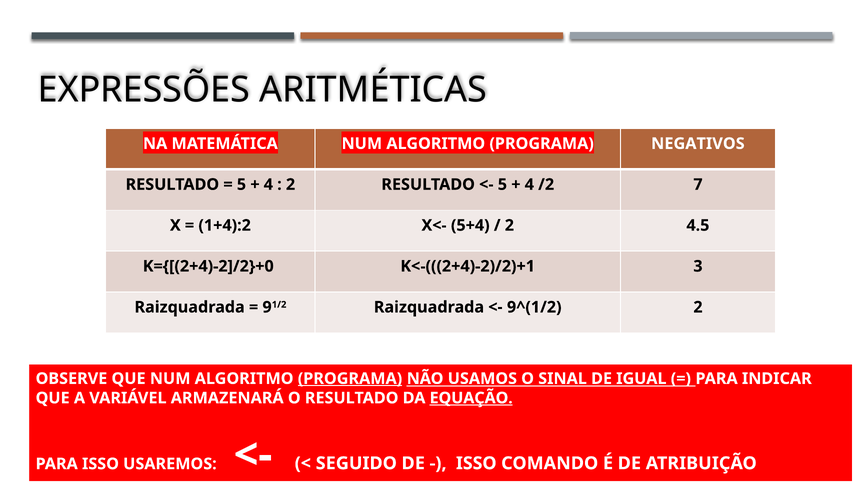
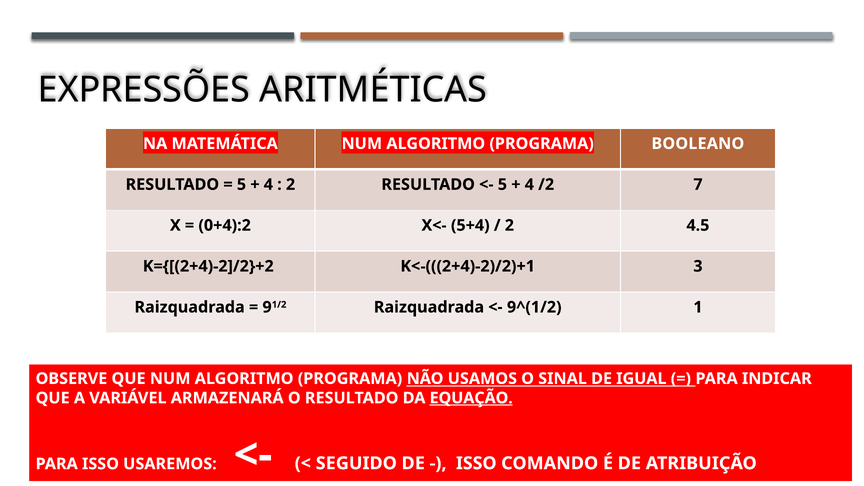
NEGATIVOS: NEGATIVOS -> BOOLEANO (698, 144)
1+4):2: 1+4):2 -> 0+4):2 (225, 225)
K={[(2+4)-2]/2}+0: K={[(2+4)-2]/2}+0 -> K={[(2+4)-2]/2}+2 (208, 266)
9^(1/2 2: 2 -> 1 (698, 307)
PROGRAMA underline: present -> none (350, 379)
